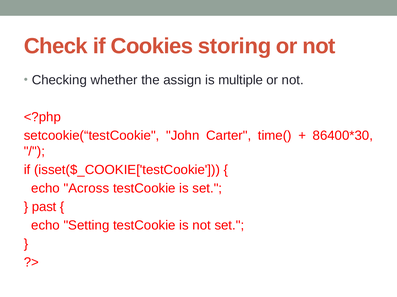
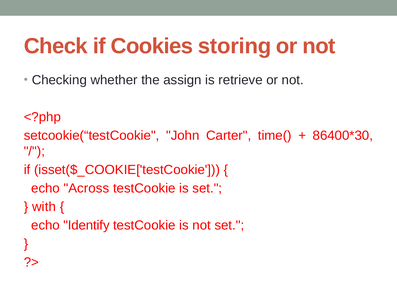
multiple: multiple -> retrieve (241, 80)
past: past -> with (44, 207)
Setting: Setting -> Identify (87, 226)
